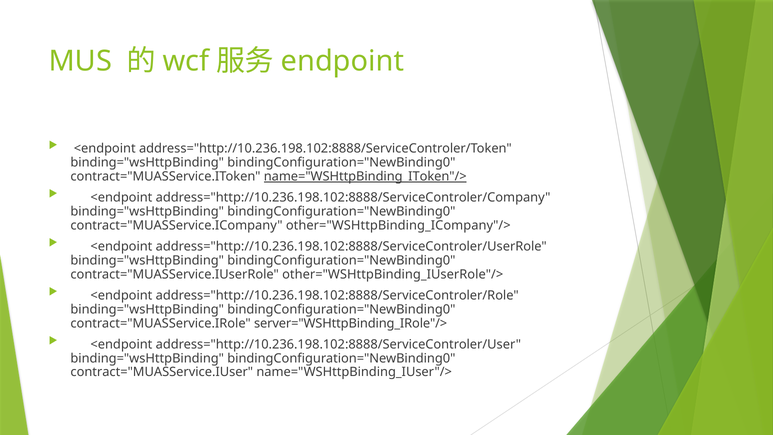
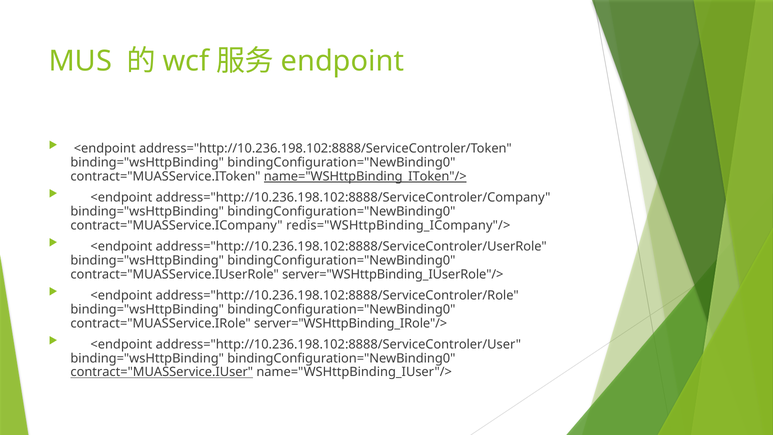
other="WSHttpBinding_ICompany"/>: other="WSHttpBinding_ICompany"/> -> redis="WSHttpBinding_ICompany"/> (398, 225)
other="WSHttpBinding_IUserRole"/>: other="WSHttpBinding_IUserRole"/> -> server="WSHttpBinding_IUserRole"/> (393, 274)
contract="MUASService.IUser underline: none -> present (162, 372)
